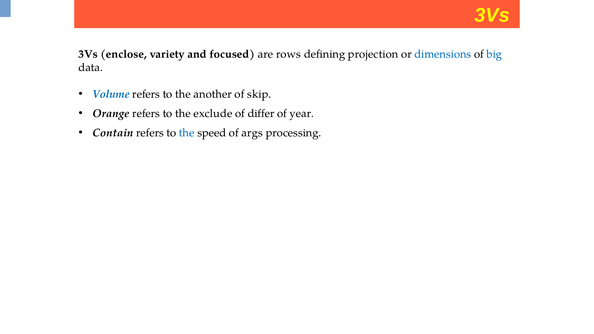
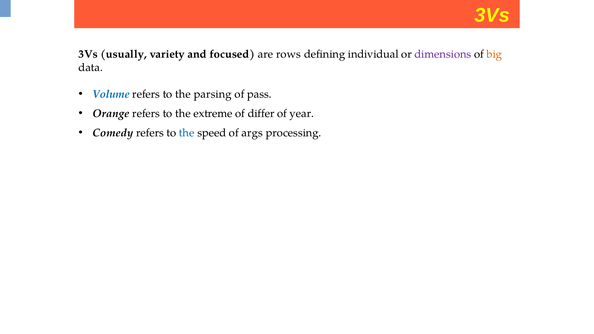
enclose: enclose -> usually (124, 54)
projection: projection -> individual (373, 54)
dimensions colour: blue -> purple (443, 54)
big colour: blue -> orange (494, 54)
another: another -> parsing (213, 94)
skip: skip -> pass (259, 94)
exclude: exclude -> extreme (213, 114)
Contain: Contain -> Comedy (113, 133)
